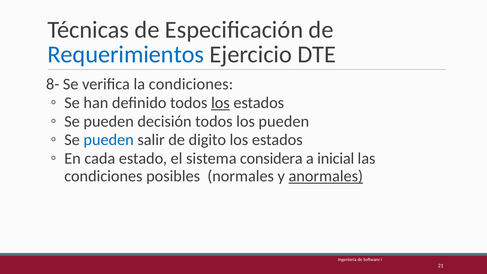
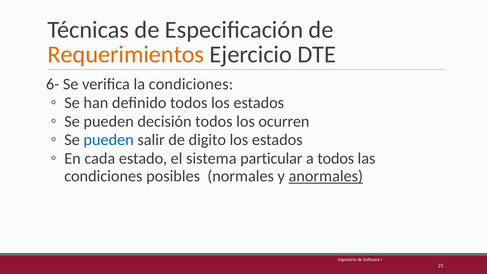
Requerimientos colour: blue -> orange (126, 55)
8-: 8- -> 6- (53, 84)
los underline: present -> none (220, 103)
los pueden: pueden -> ocurren (284, 121)
considera: considera -> particular (271, 158)
a inicial: inicial -> todos (336, 158)
